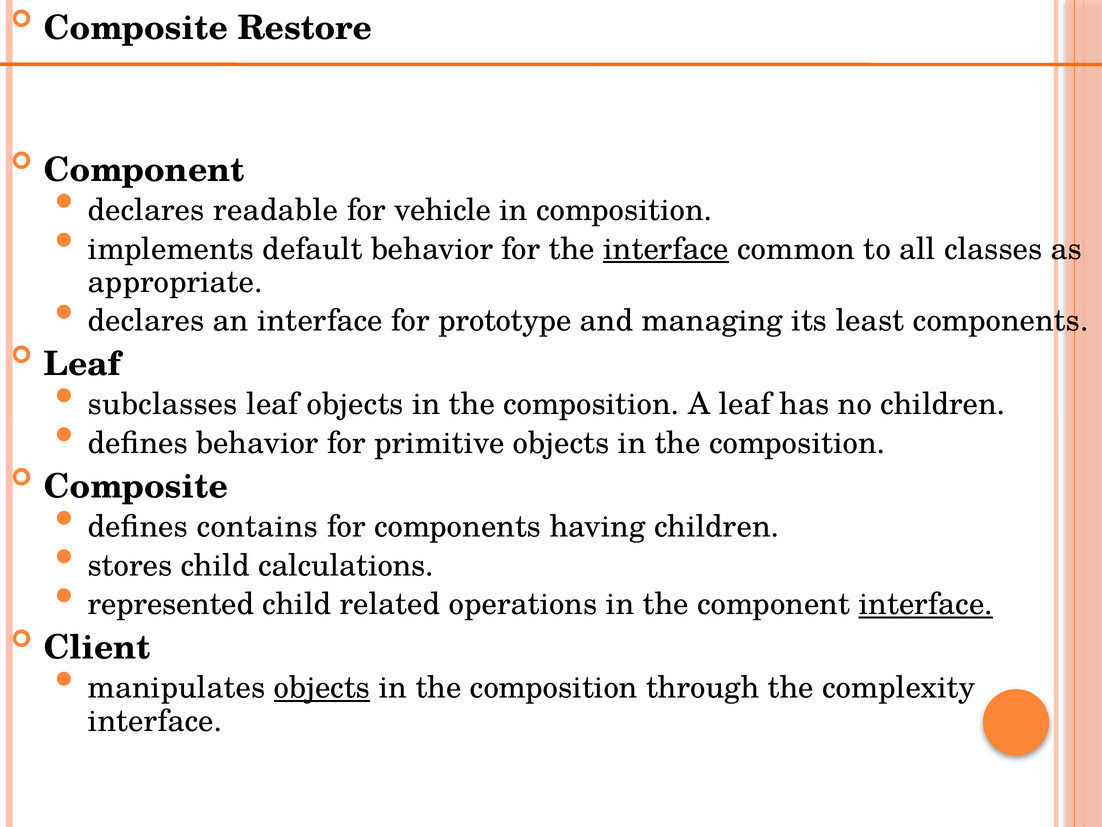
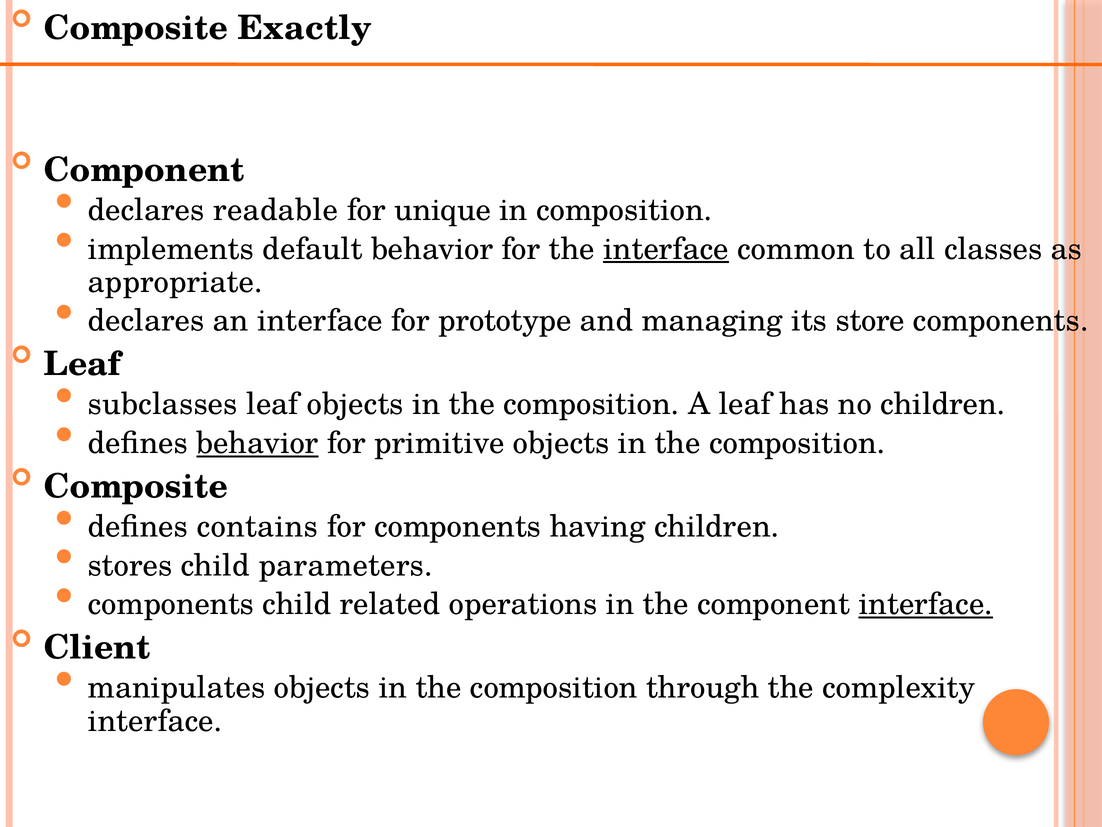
Restore: Restore -> Exactly (305, 28)
vehicle: vehicle -> unique (443, 210)
least: least -> store (870, 321)
behavior underline: none -> present (257, 443)
calculations: calculations -> parameters (346, 565)
represented: represented -> components (171, 604)
objects underline: present -> none (322, 687)
